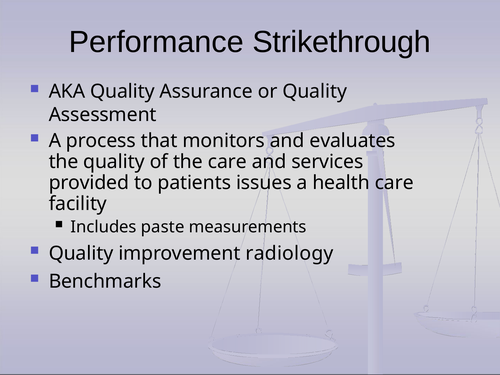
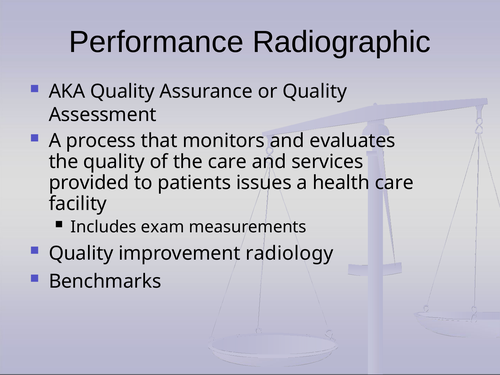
Strikethrough: Strikethrough -> Radiographic (342, 42)
paste: paste -> exam (163, 227)
